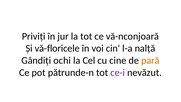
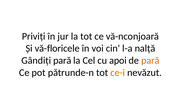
Gândiți ochi: ochi -> pară (62, 60)
cine: cine -> apoi (118, 60)
ce-i colour: purple -> orange (118, 72)
